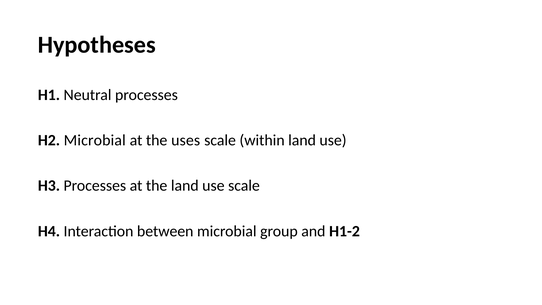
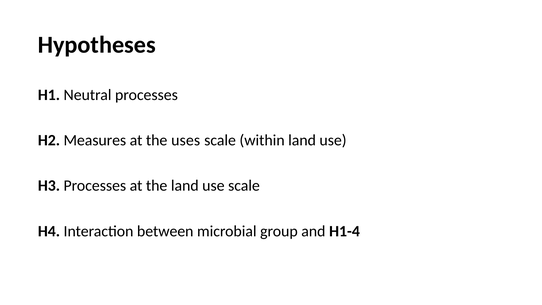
H2 Microbial: Microbial -> Measures (95, 140)
H1-2: H1-2 -> H1-4 (345, 231)
